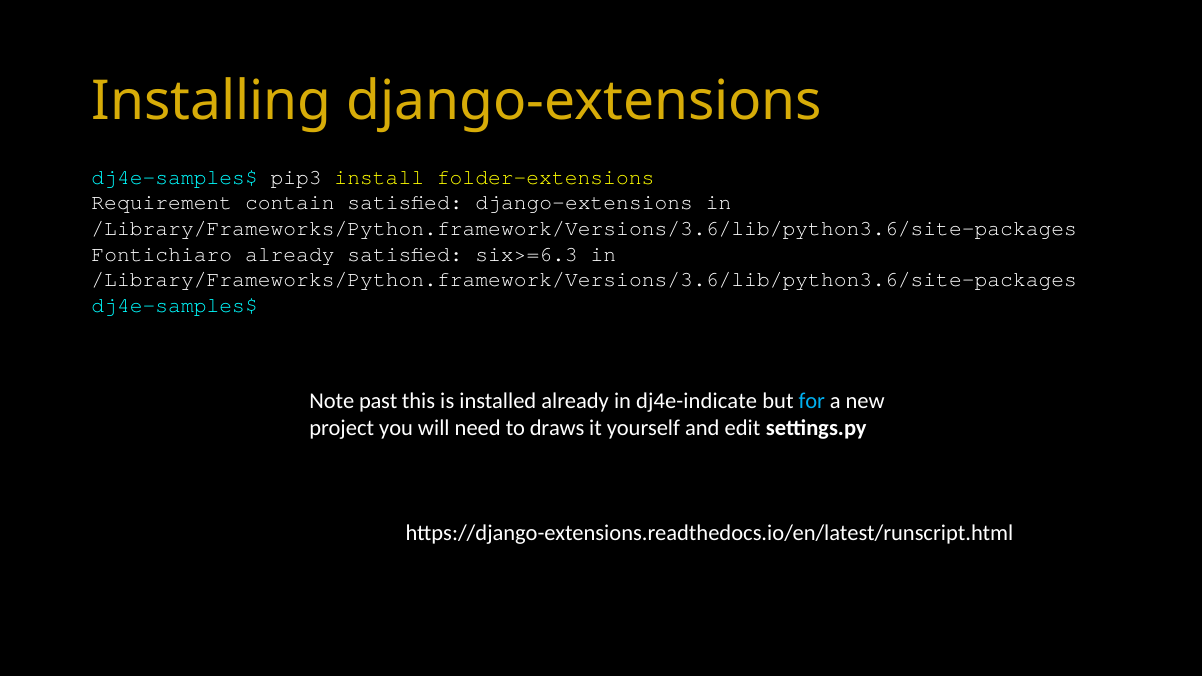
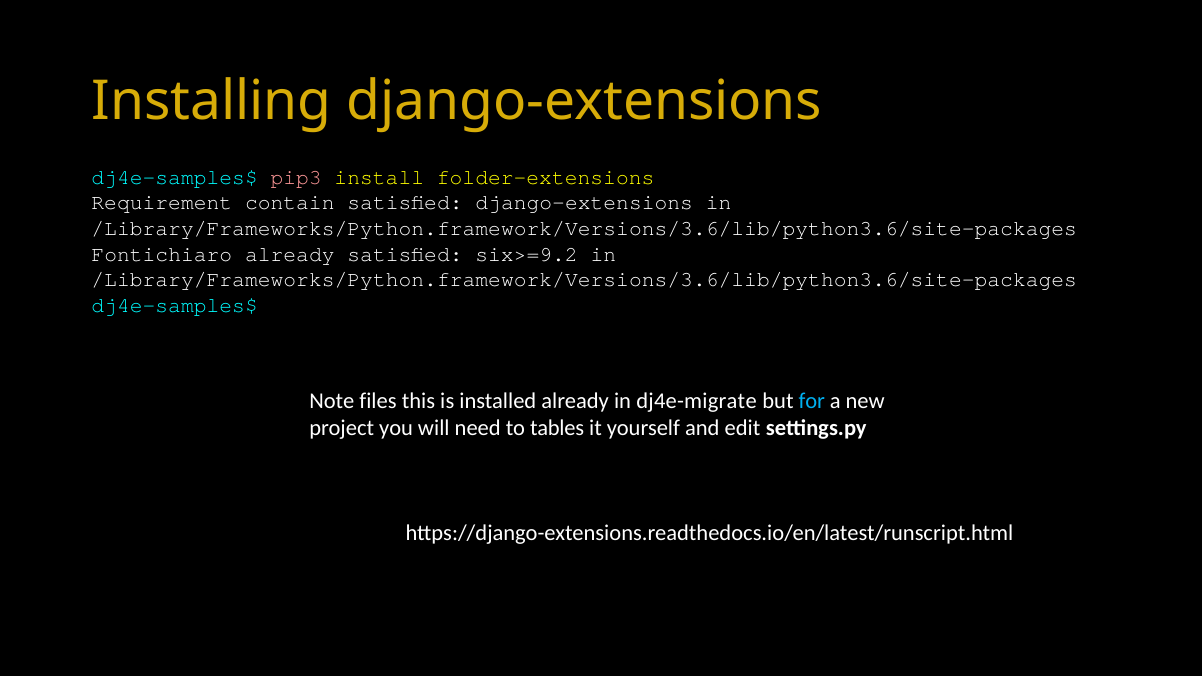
pip3 colour: white -> pink (296, 177)
six>=6.3: six>=6.3 -> six>=9.2 (527, 254)
past: past -> files (378, 401)
dj4e-indicate: dj4e-indicate -> dj4e-migrate (697, 401)
draws: draws -> tables (557, 428)
